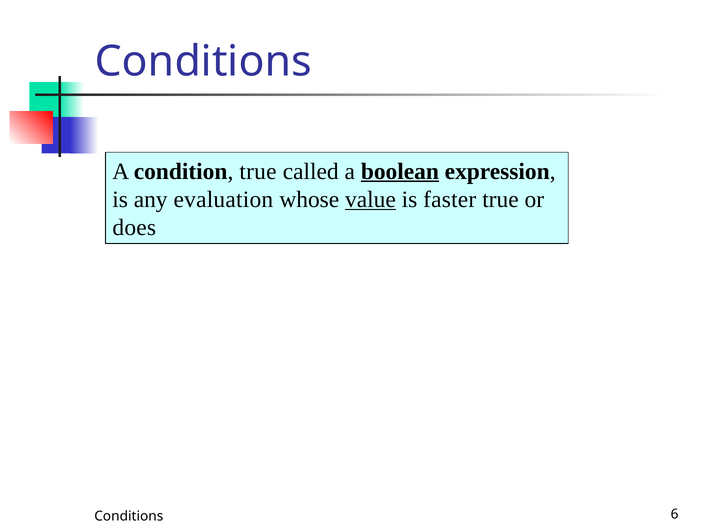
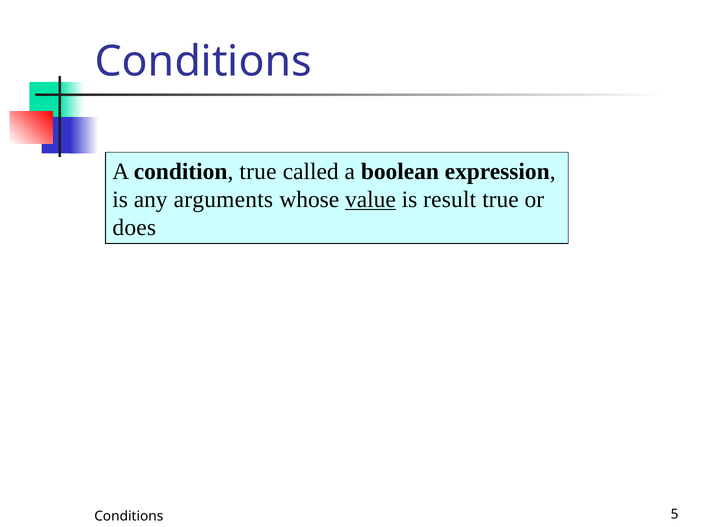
boolean underline: present -> none (400, 171)
evaluation: evaluation -> arguments (223, 200)
faster: faster -> result (450, 200)
6: 6 -> 5 (675, 514)
